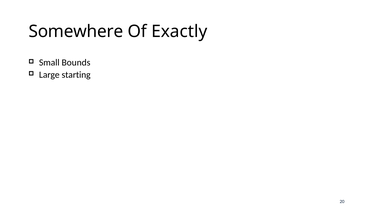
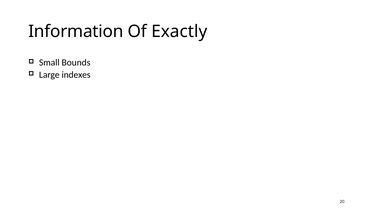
Somewhere: Somewhere -> Information (76, 31)
starting: starting -> indexes (76, 74)
